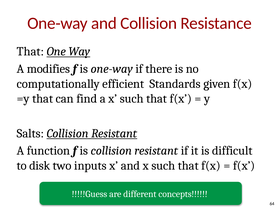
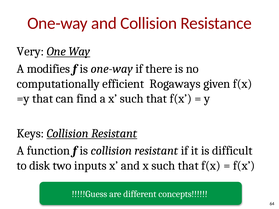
That: That -> Very (30, 52)
Standards: Standards -> Rogaways (175, 84)
Salts: Salts -> Keys (30, 133)
